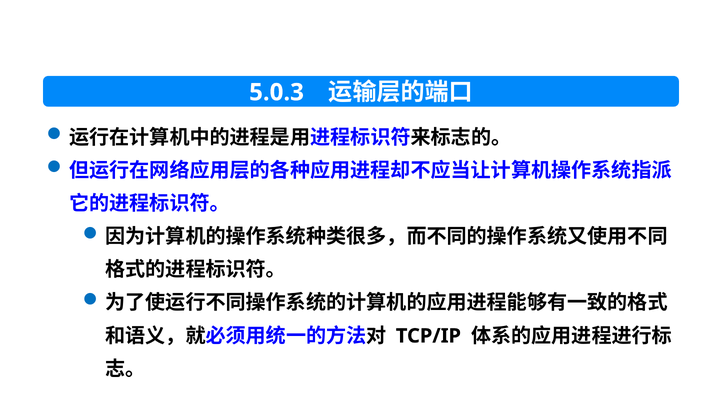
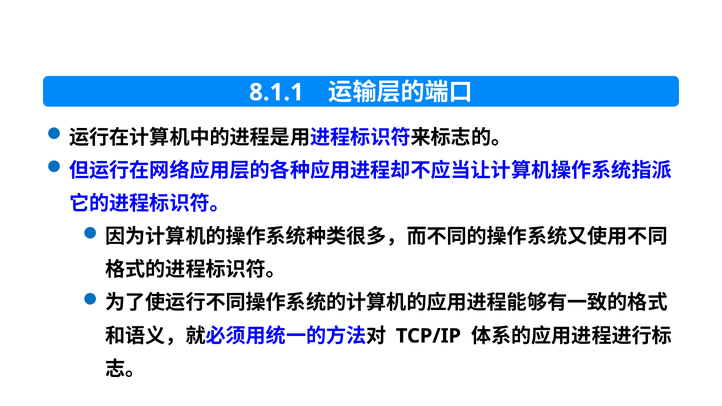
5.0.3: 5.0.3 -> 8.1.1 (277, 92)
